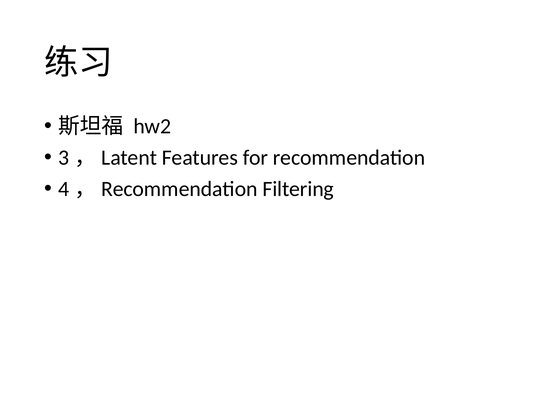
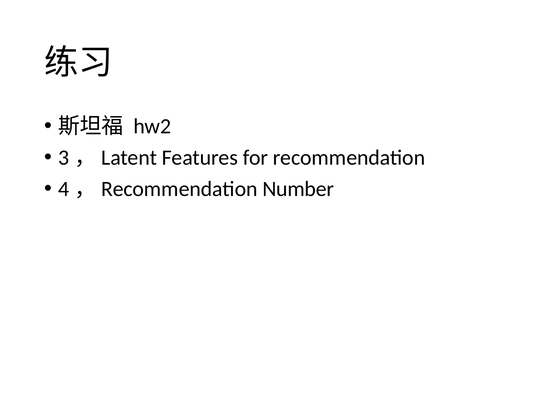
Filtering: Filtering -> Number (298, 189)
